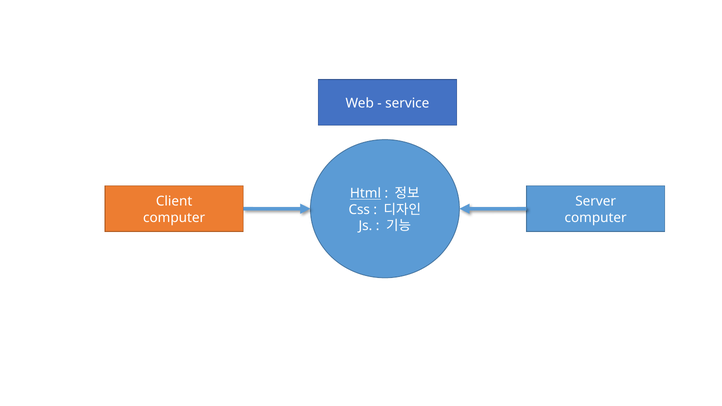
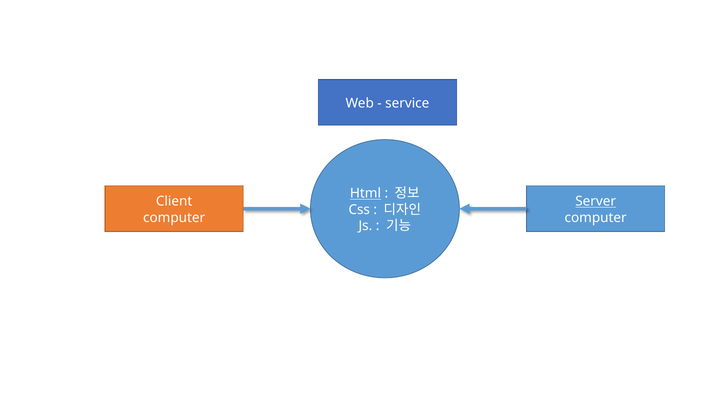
Server underline: none -> present (596, 202)
